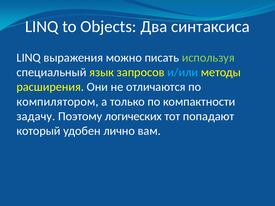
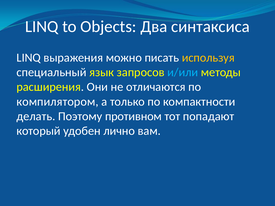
используя colour: light green -> yellow (208, 58)
задачу: задачу -> делать (36, 116)
логических: логических -> противном (133, 116)
